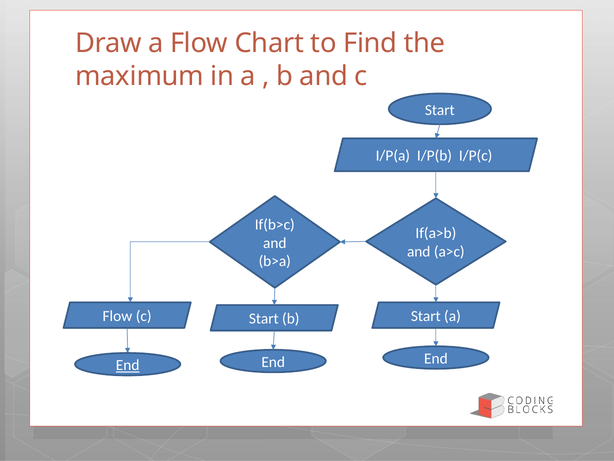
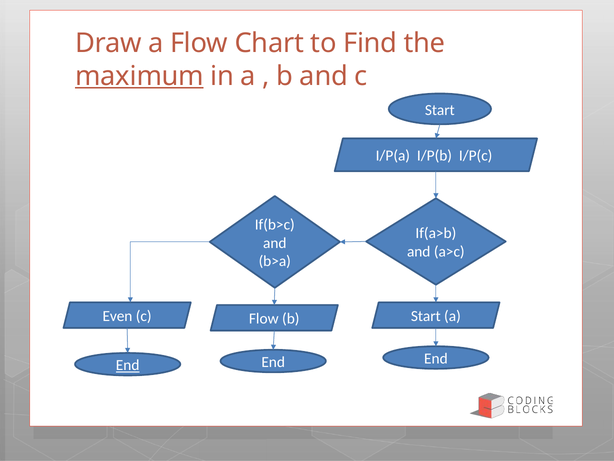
maximum underline: none -> present (140, 76)
Flow: Flow -> Even (117, 316)
Start: Start -> Flow (264, 318)
